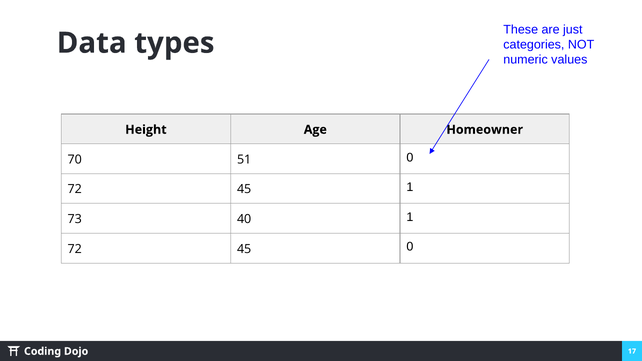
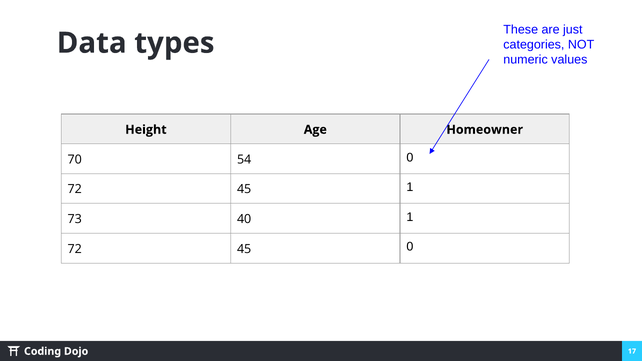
51: 51 -> 54 (244, 160)
